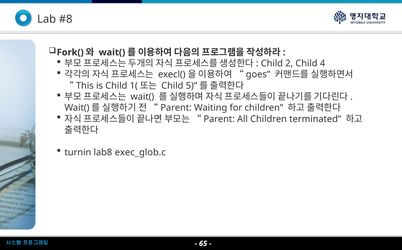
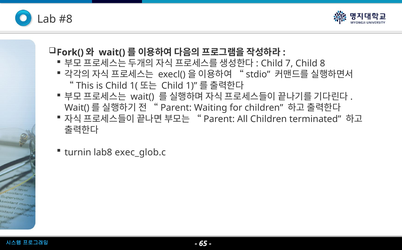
2: 2 -> 7 (289, 63)
4: 4 -> 8 (323, 63)
goes: goes -> stdio (258, 74)
5: 5 -> 1 (191, 86)
